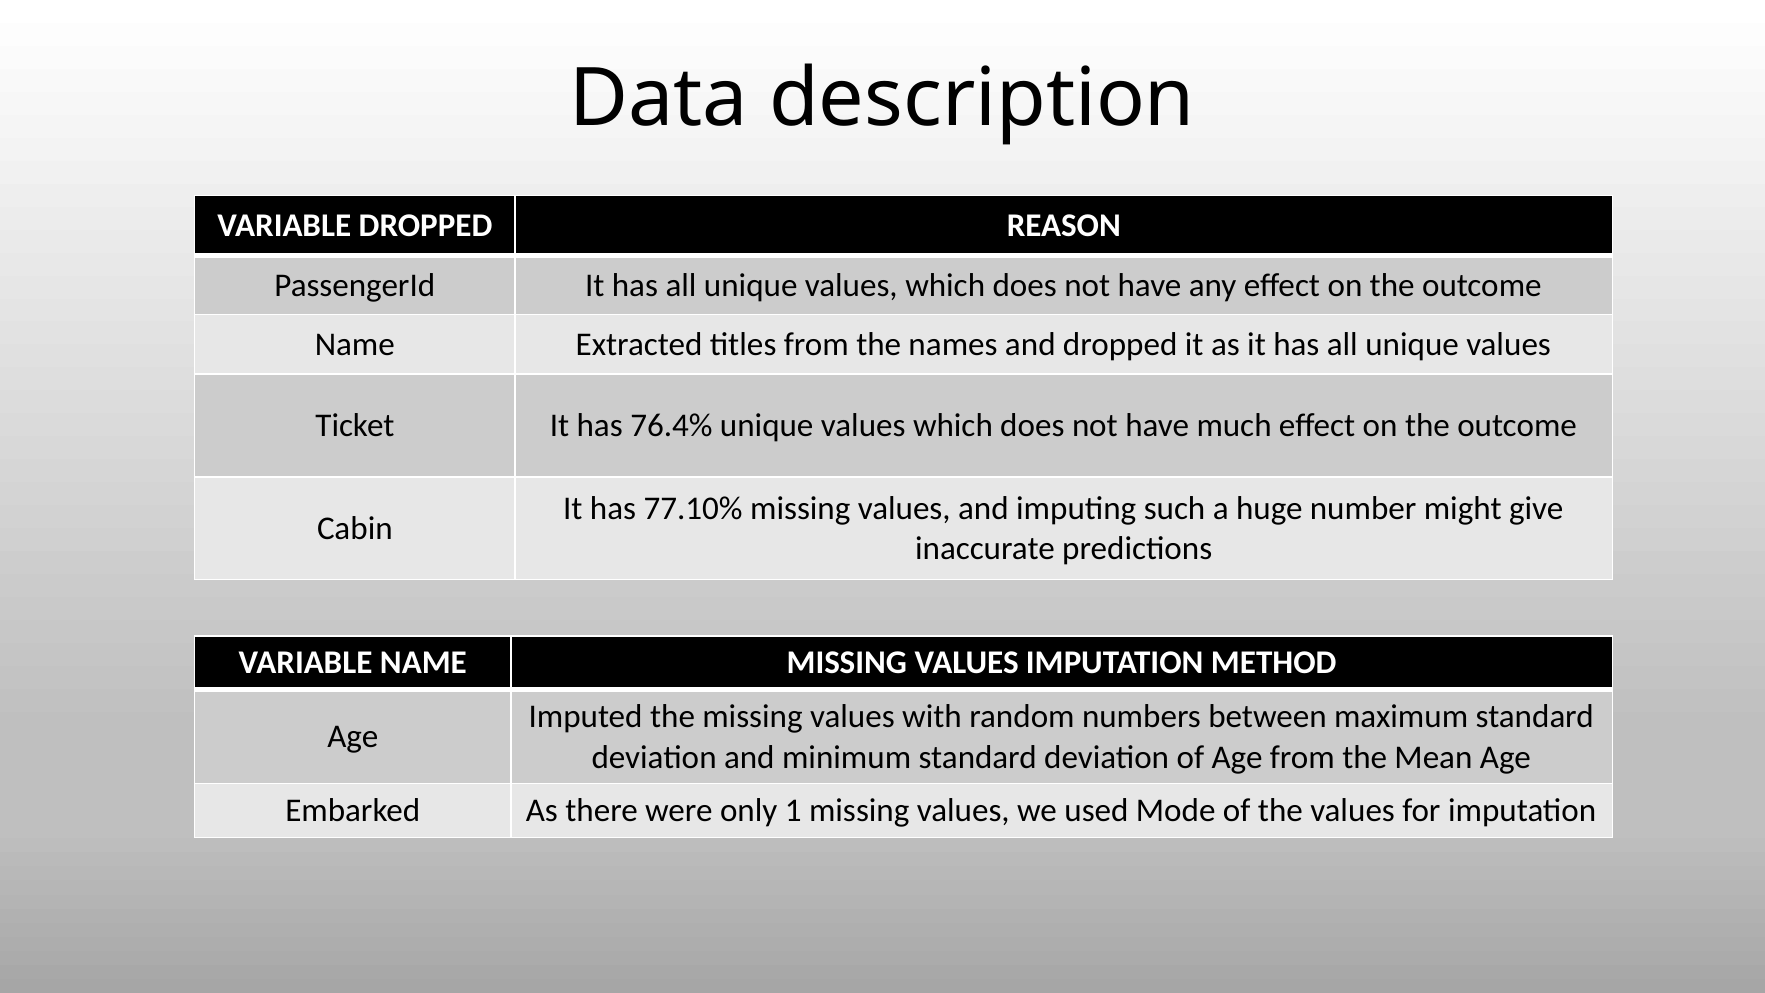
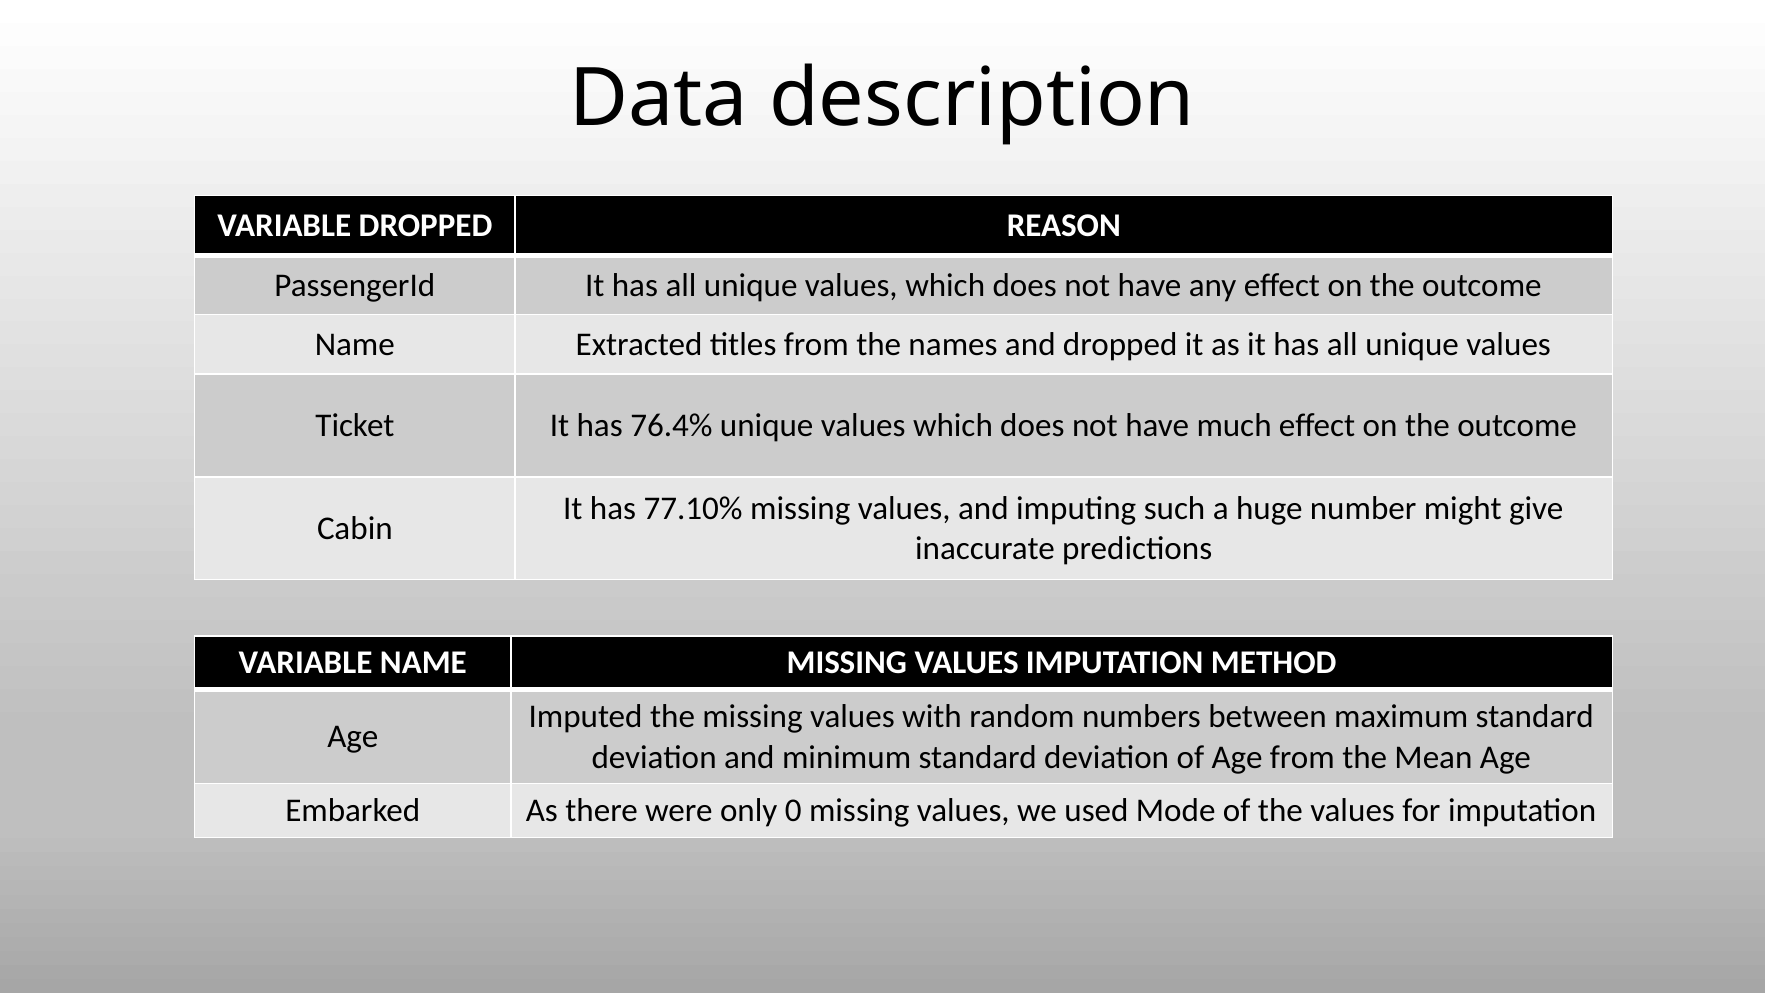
1: 1 -> 0 (793, 811)
